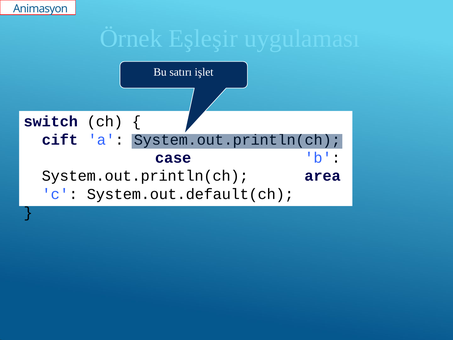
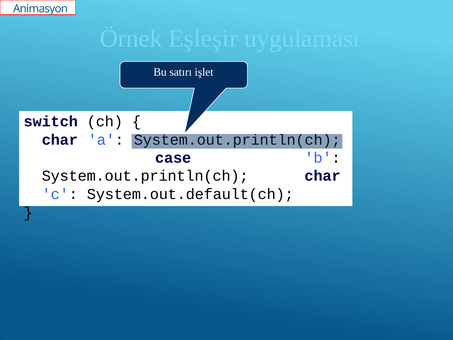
cift: cift -> char (60, 140)
System.out.println(ch area: area -> char (323, 176)
